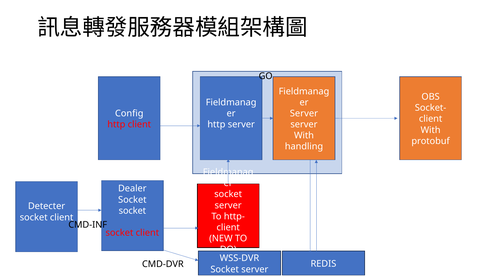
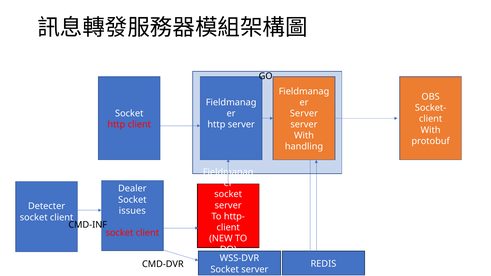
Config: Config -> Socket (129, 113)
socket: socket -> issues (132, 211)
